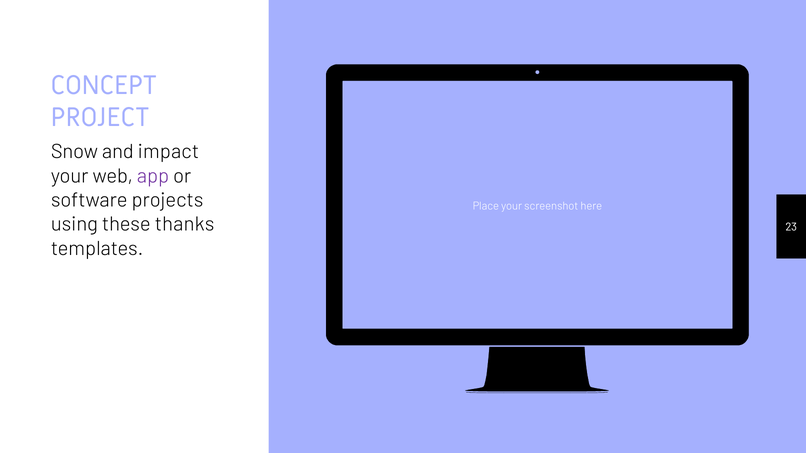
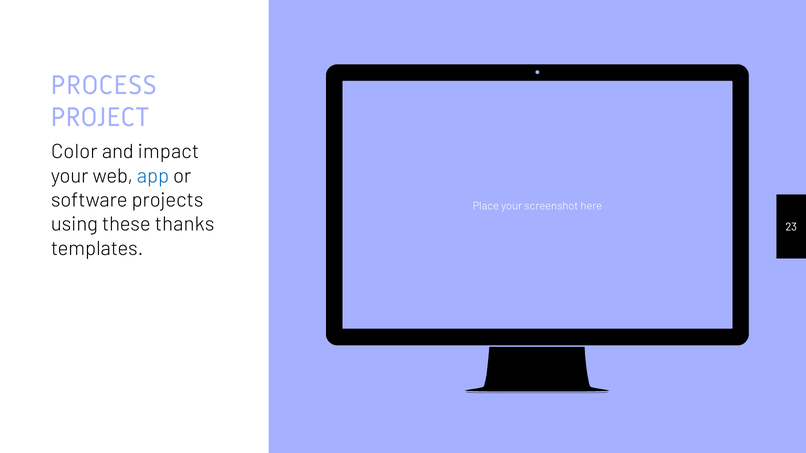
CONCEPT: CONCEPT -> PROCESS (104, 85)
Snow: Snow -> Color (74, 152)
app colour: purple -> blue (153, 176)
